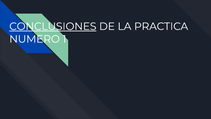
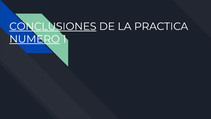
NUMERO underline: none -> present (35, 39)
